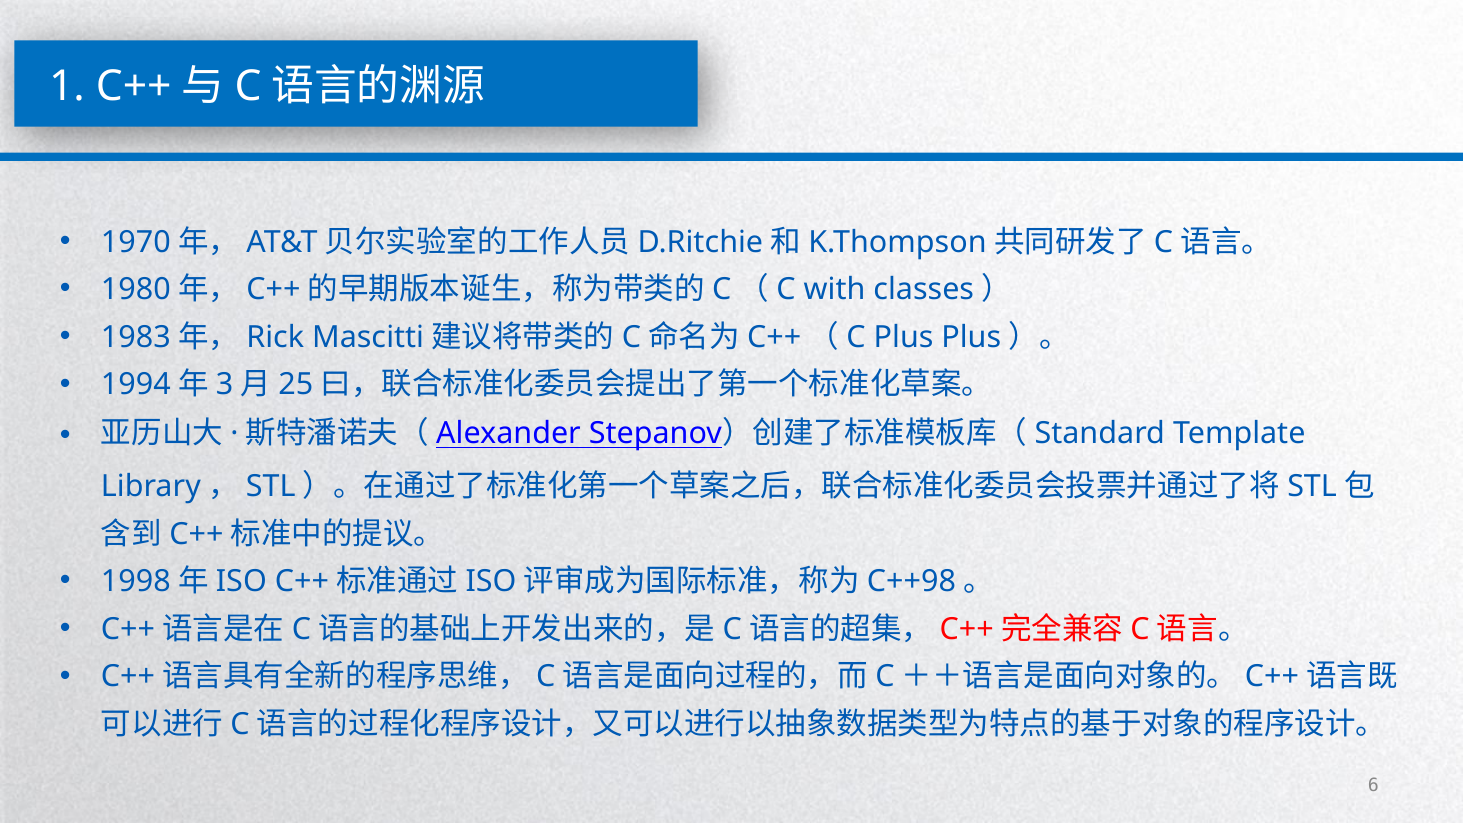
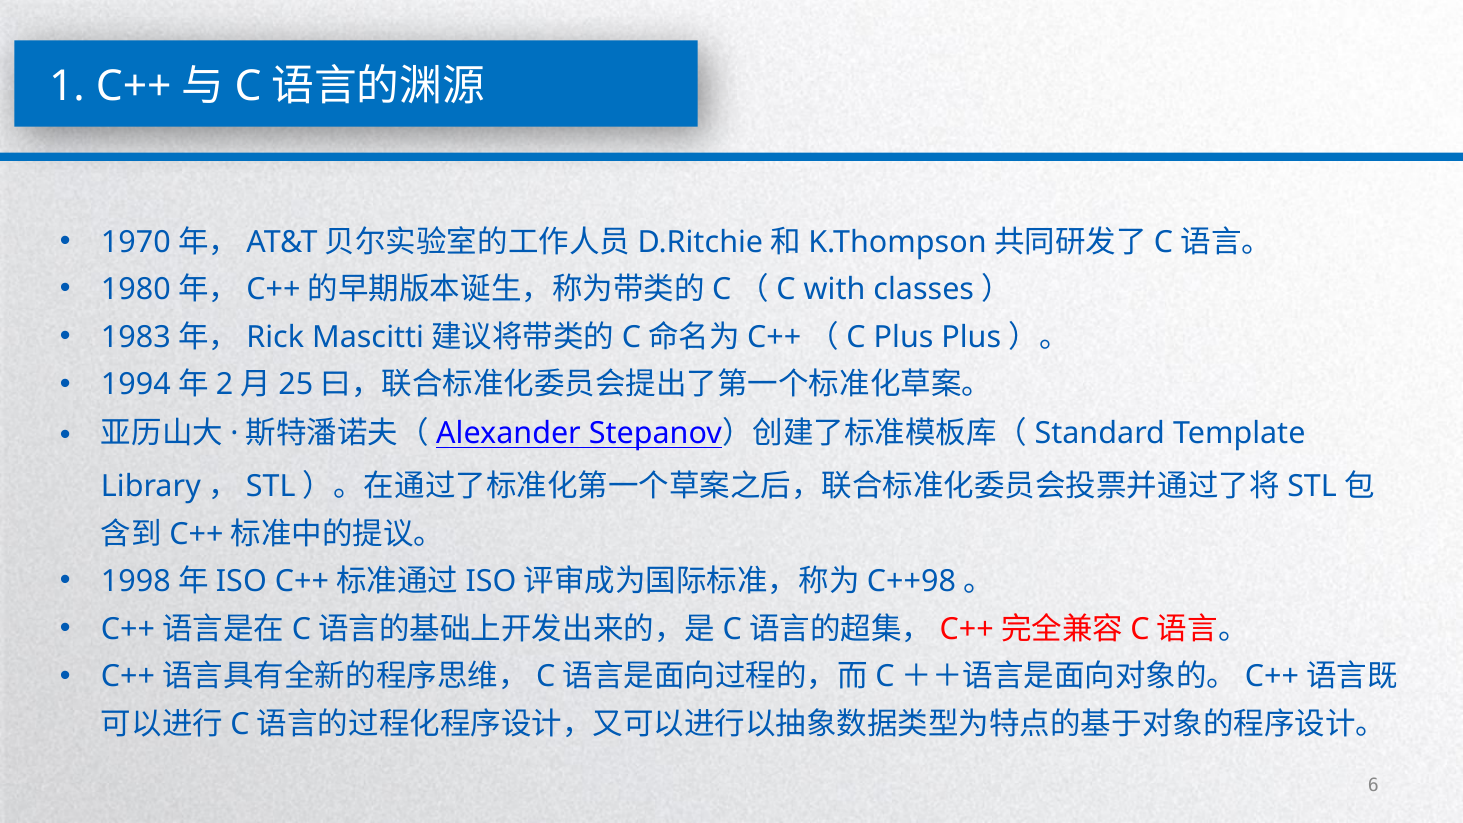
3: 3 -> 2 (225, 385)
